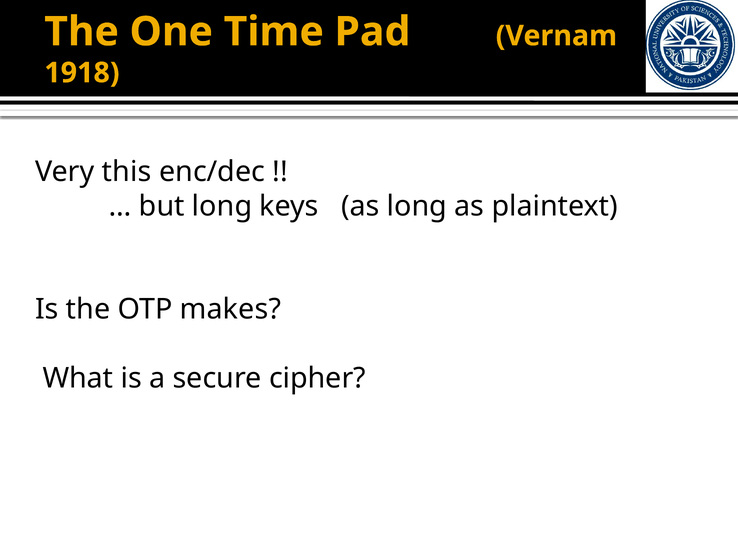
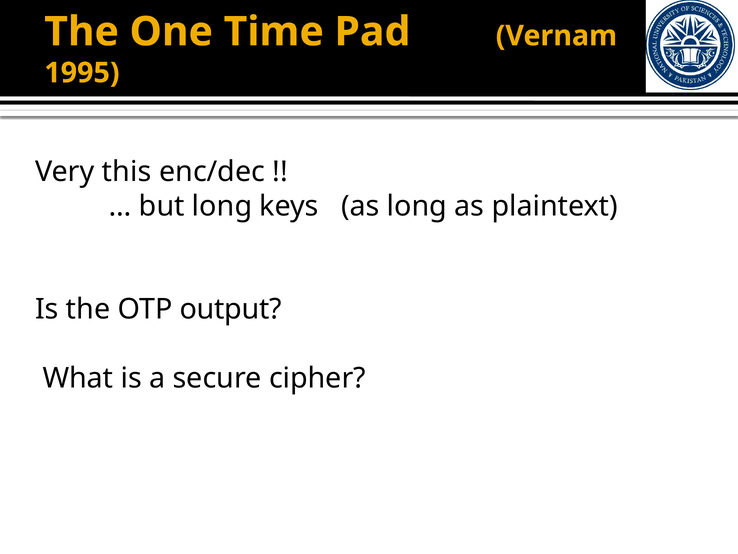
1918: 1918 -> 1995 (82, 73)
makes: makes -> output (231, 309)
